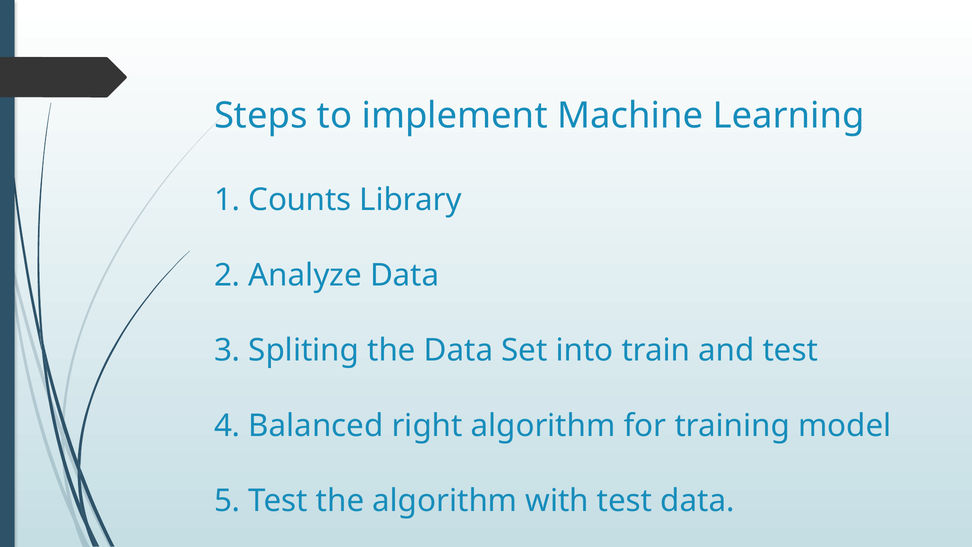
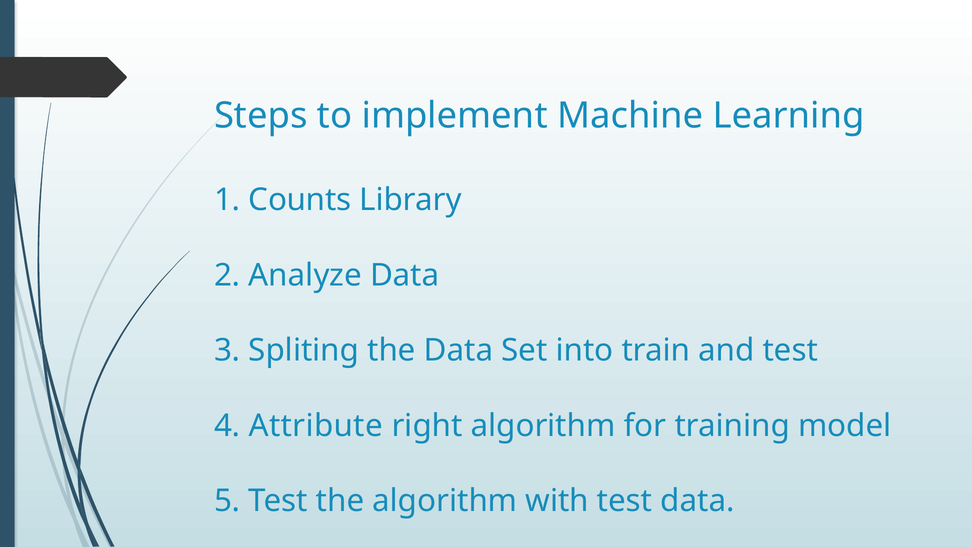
Balanced: Balanced -> Attribute (316, 425)
